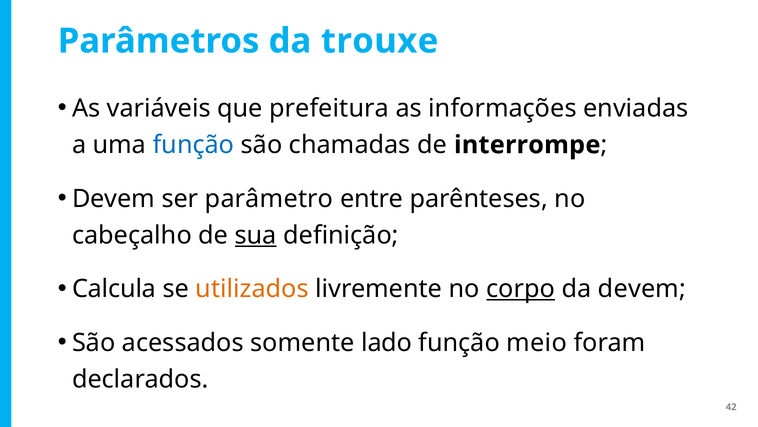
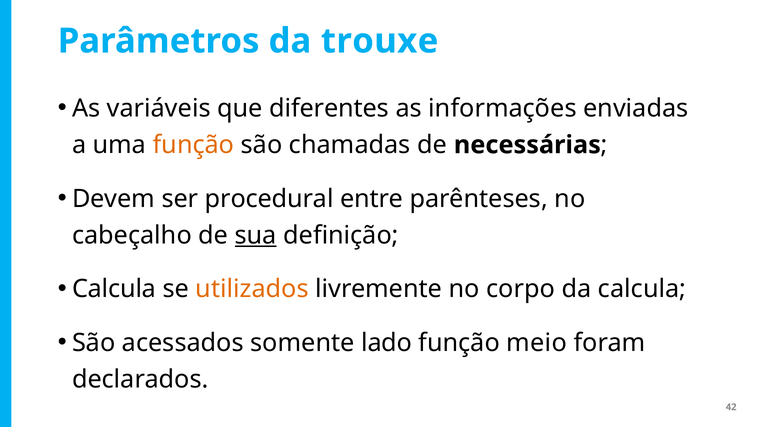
prefeitura: prefeitura -> diferentes (329, 108)
função colour: blue -> orange (193, 145)
interrompe: interrompe -> necessárias (527, 145)
parâmetro: parâmetro -> procedural (269, 198)
corpo underline: present -> none (521, 289)
da devem: devem -> calcula (642, 289)
